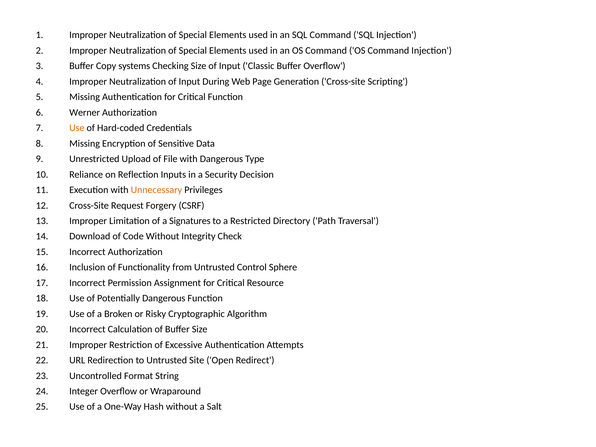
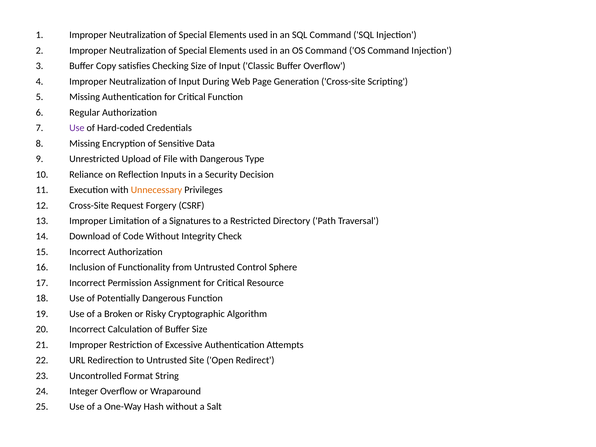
systems: systems -> satisfies (134, 66)
Werner: Werner -> Regular (85, 112)
Use colour: orange -> purple (77, 128)
